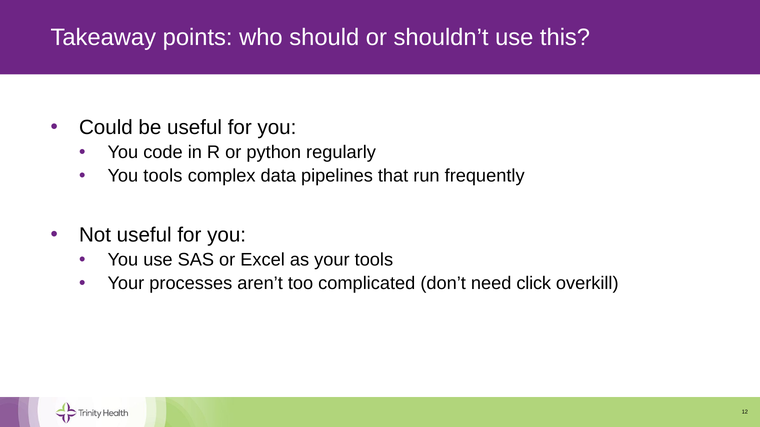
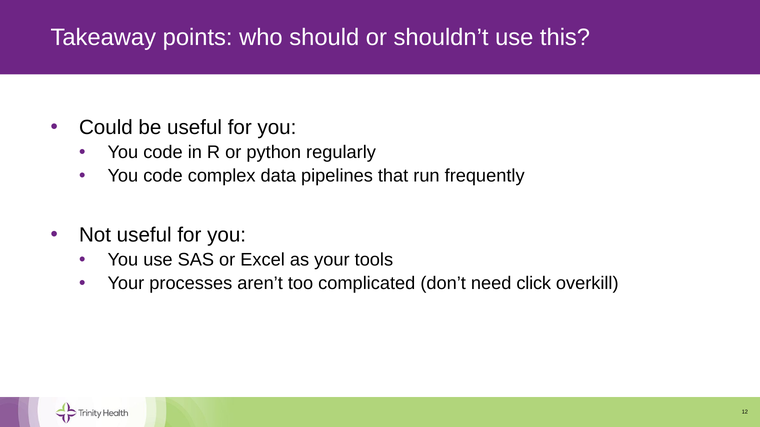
tools: tools -> code (163, 176)
